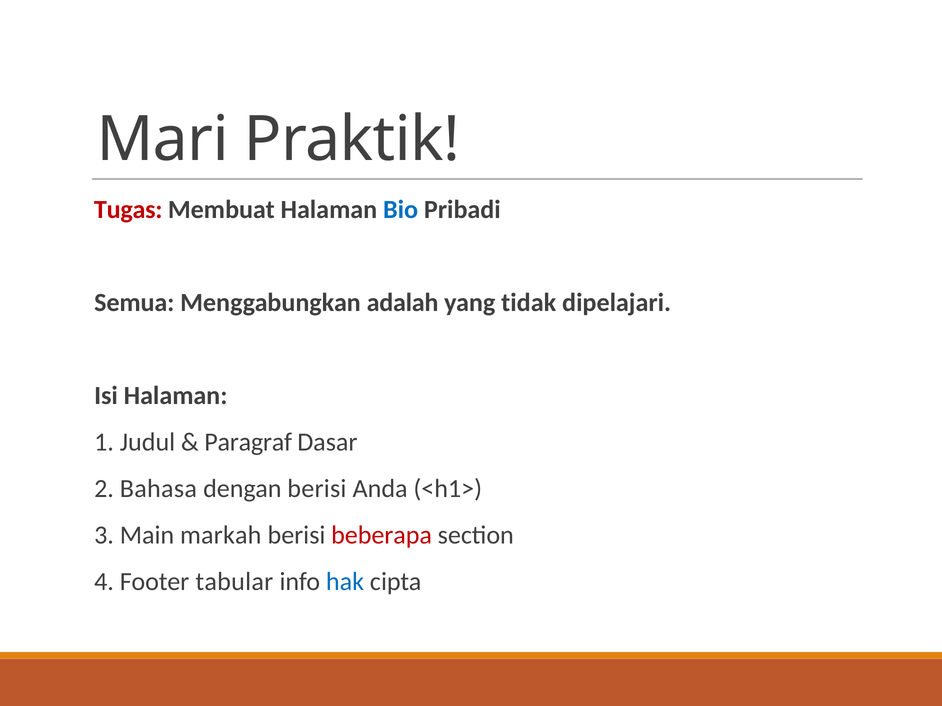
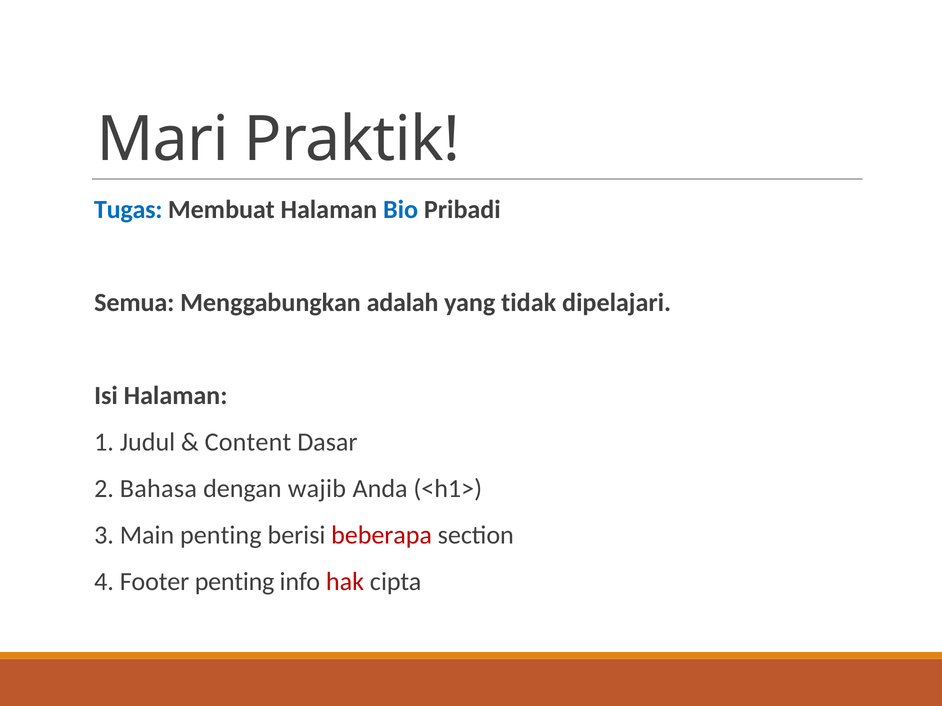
Tugas colour: red -> blue (128, 210)
Paragraf: Paragraf -> Content (248, 442)
dengan berisi: berisi -> wajib (317, 489)
Main markah: markah -> penting (221, 535)
Footer tabular: tabular -> penting (235, 582)
hak colour: blue -> red (345, 582)
